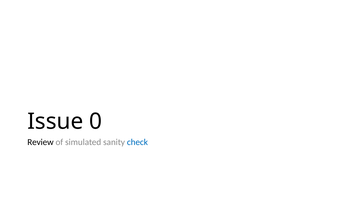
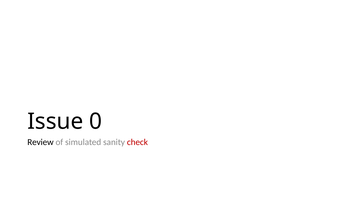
check colour: blue -> red (137, 142)
